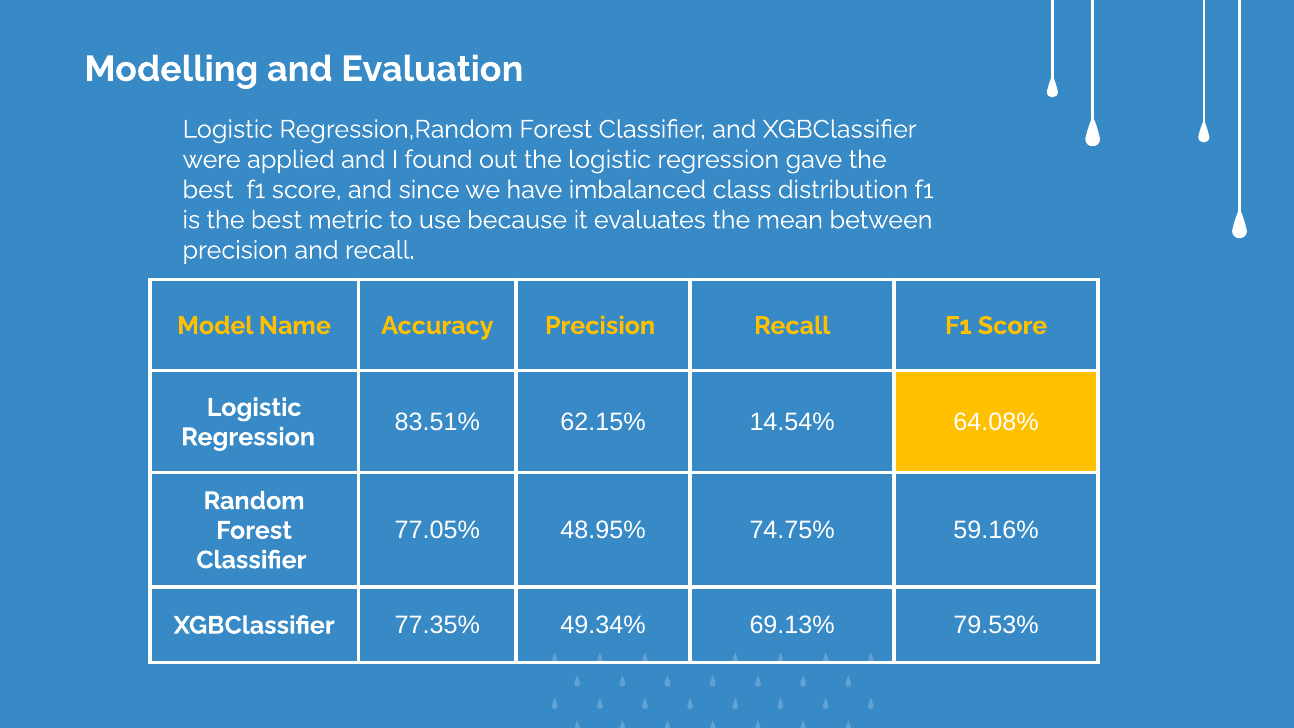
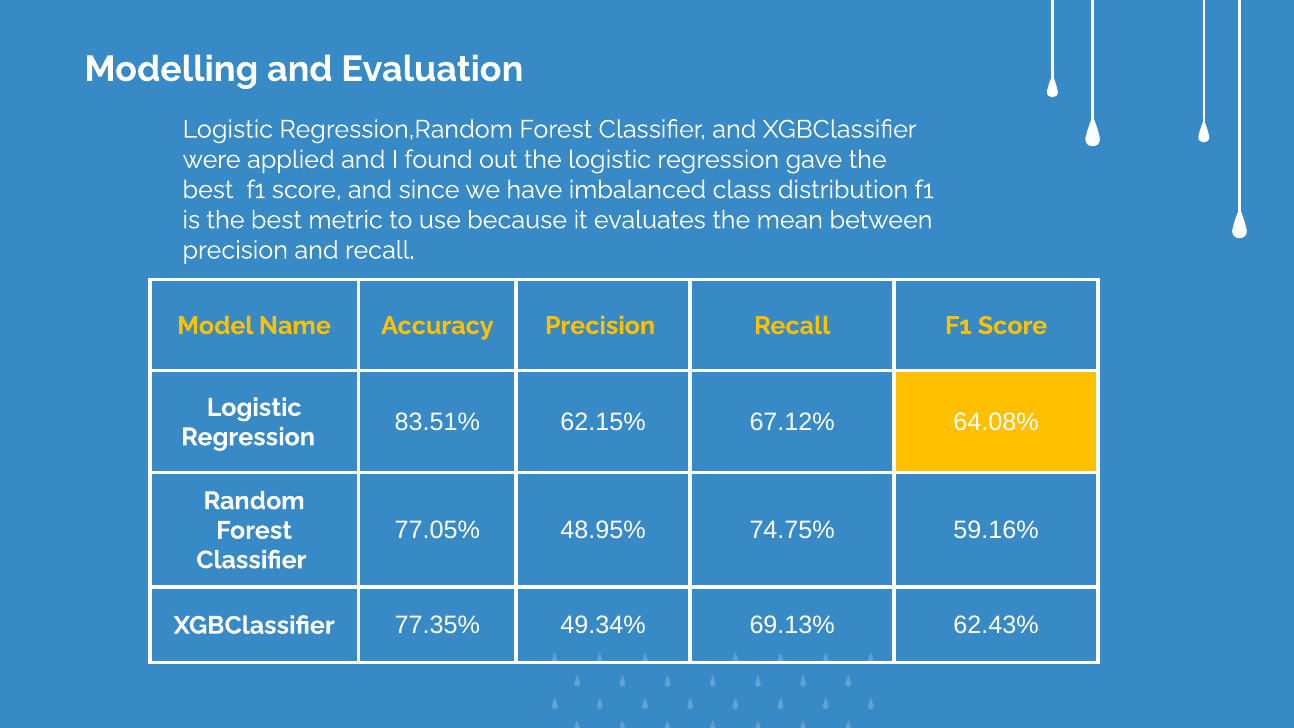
14.54%: 14.54% -> 67.12% (792, 422)
79.53%: 79.53% -> 62.43% (996, 625)
